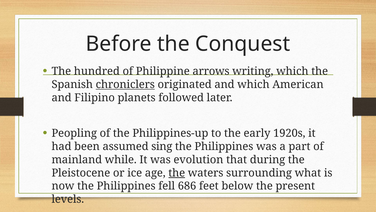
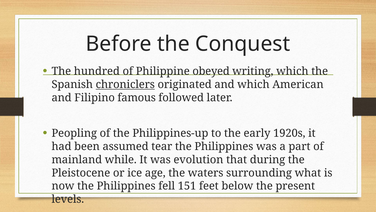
arrows: arrows -> obeyed (211, 71)
planets: planets -> famous (137, 98)
sing: sing -> tear (162, 146)
the underline: present -> none (177, 172)
686: 686 -> 151 (187, 186)
